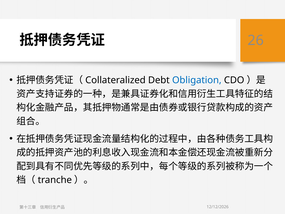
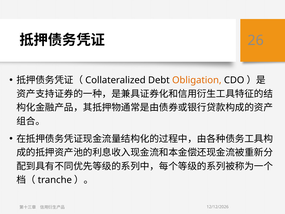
Obligation colour: blue -> orange (197, 80)
